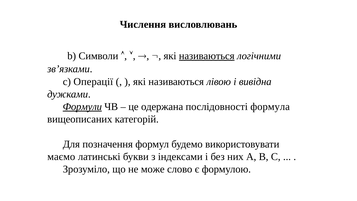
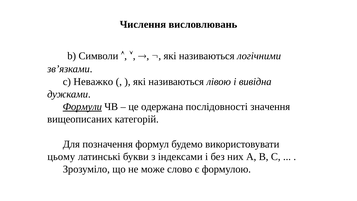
називаються underline: present -> none (207, 56)
Операції: Операції -> Неважко (93, 81)
формула: формула -> значення (270, 106)
маємо: маємо -> цьому (61, 156)
